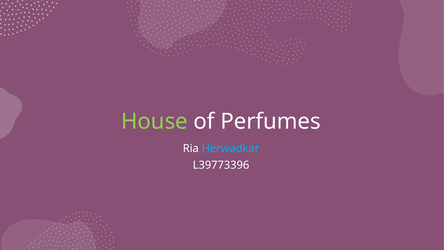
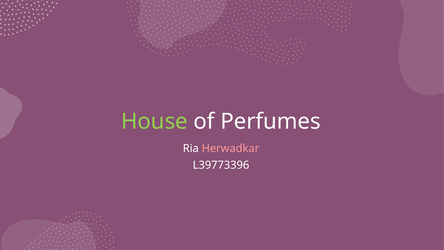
Herwadkar colour: light blue -> pink (230, 148)
